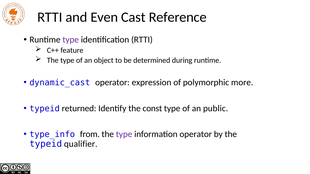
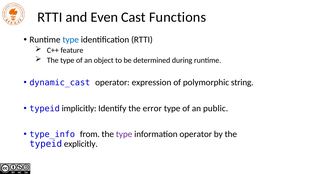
Reference: Reference -> Functions (178, 17)
type colour: purple -> blue (71, 40)
more: more -> string (242, 83)
returned: returned -> implicitly (79, 109)
const: const -> error (152, 109)
qualifier: qualifier -> explicitly (81, 144)
